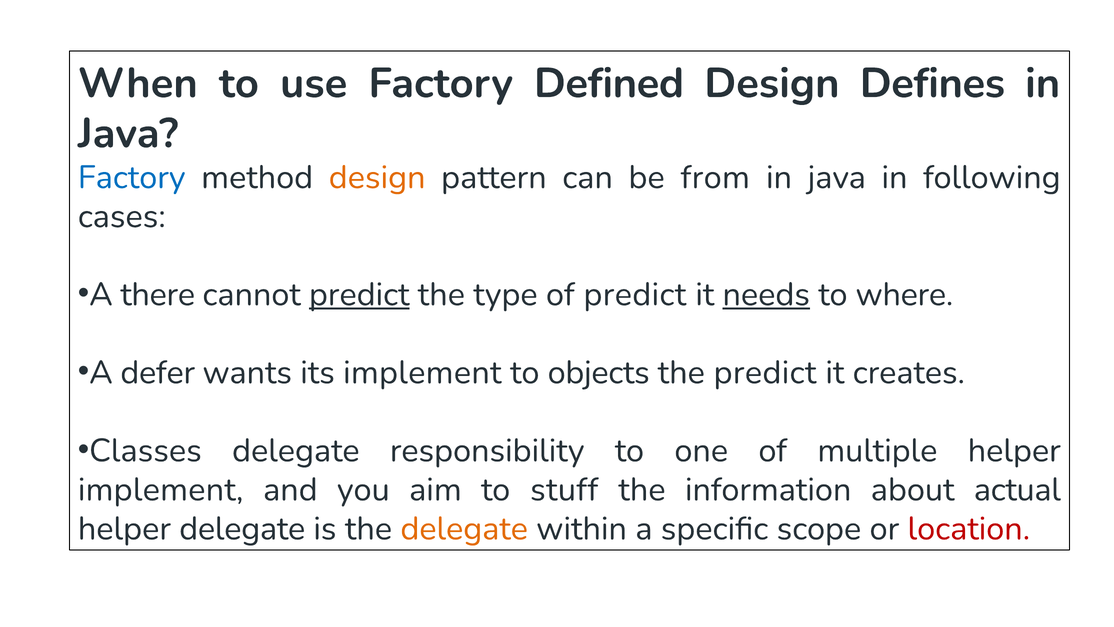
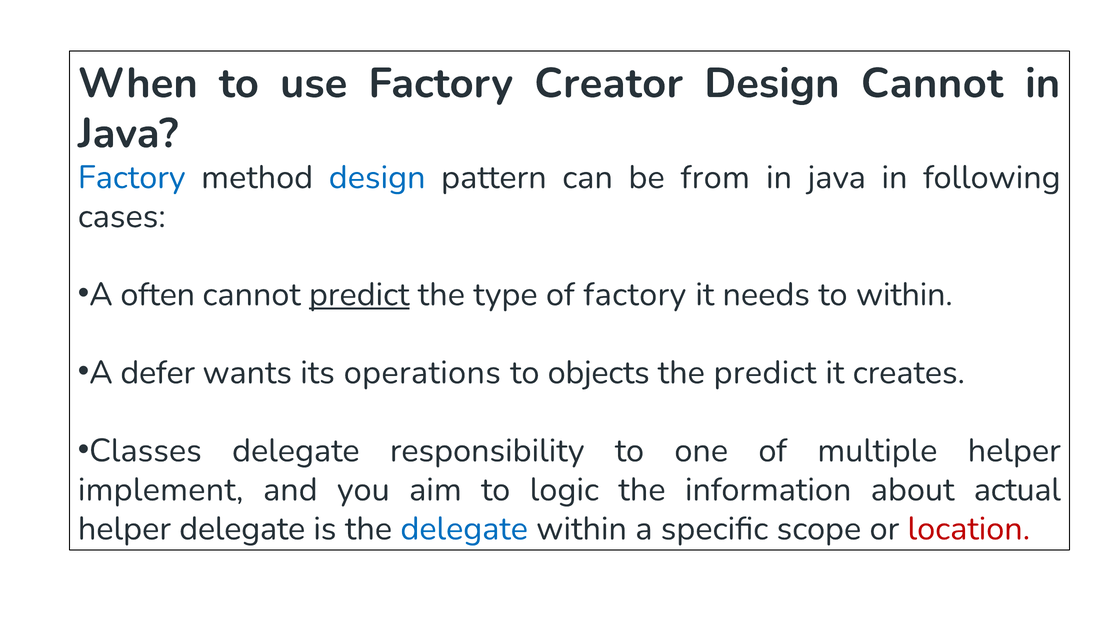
Defined: Defined -> Creator (609, 83)
Design Defines: Defines -> Cannot (932, 83)
design colour: orange -> blue (377, 177)
there: there -> often (158, 294)
of predict: predict -> factory (635, 294)
needs underline: present -> none (766, 294)
to where: where -> within (904, 294)
its implement: implement -> operations (422, 372)
stuff: stuff -> logic (564, 489)
delegate colour: orange -> blue (464, 528)
